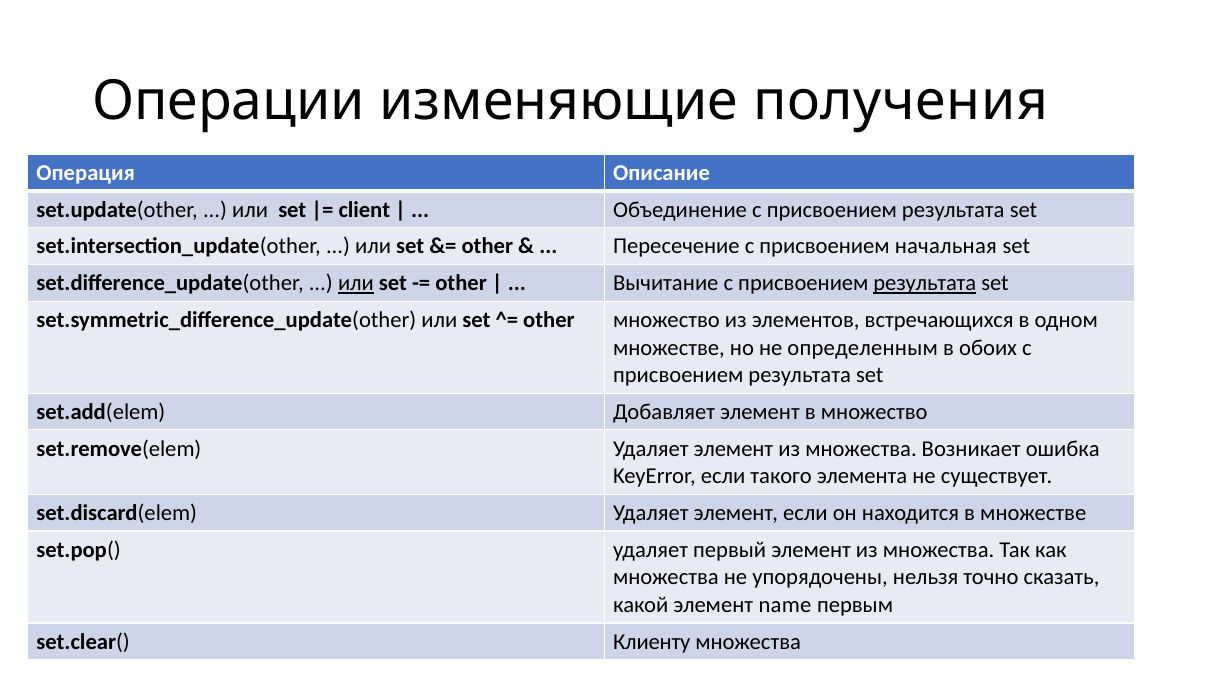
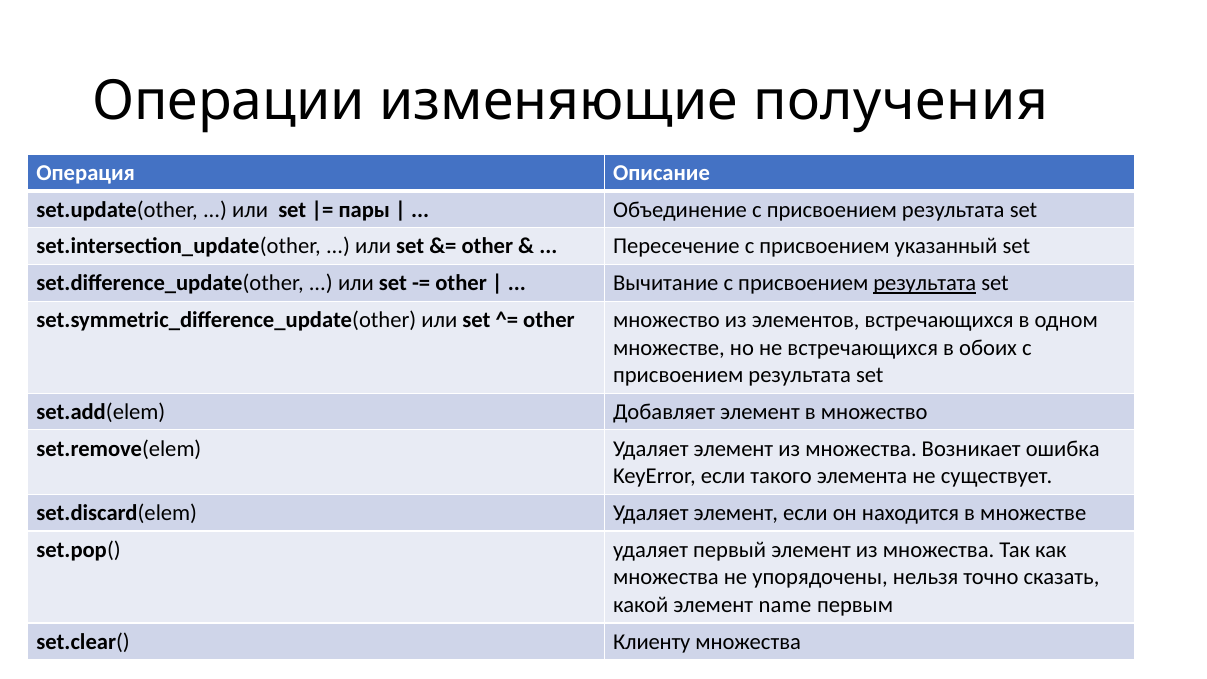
client: client -> пары (364, 210)
начальная: начальная -> указанный (946, 246)
или underline: present -> none (356, 283)
не определенным: определенным -> встречающихся (863, 348)
